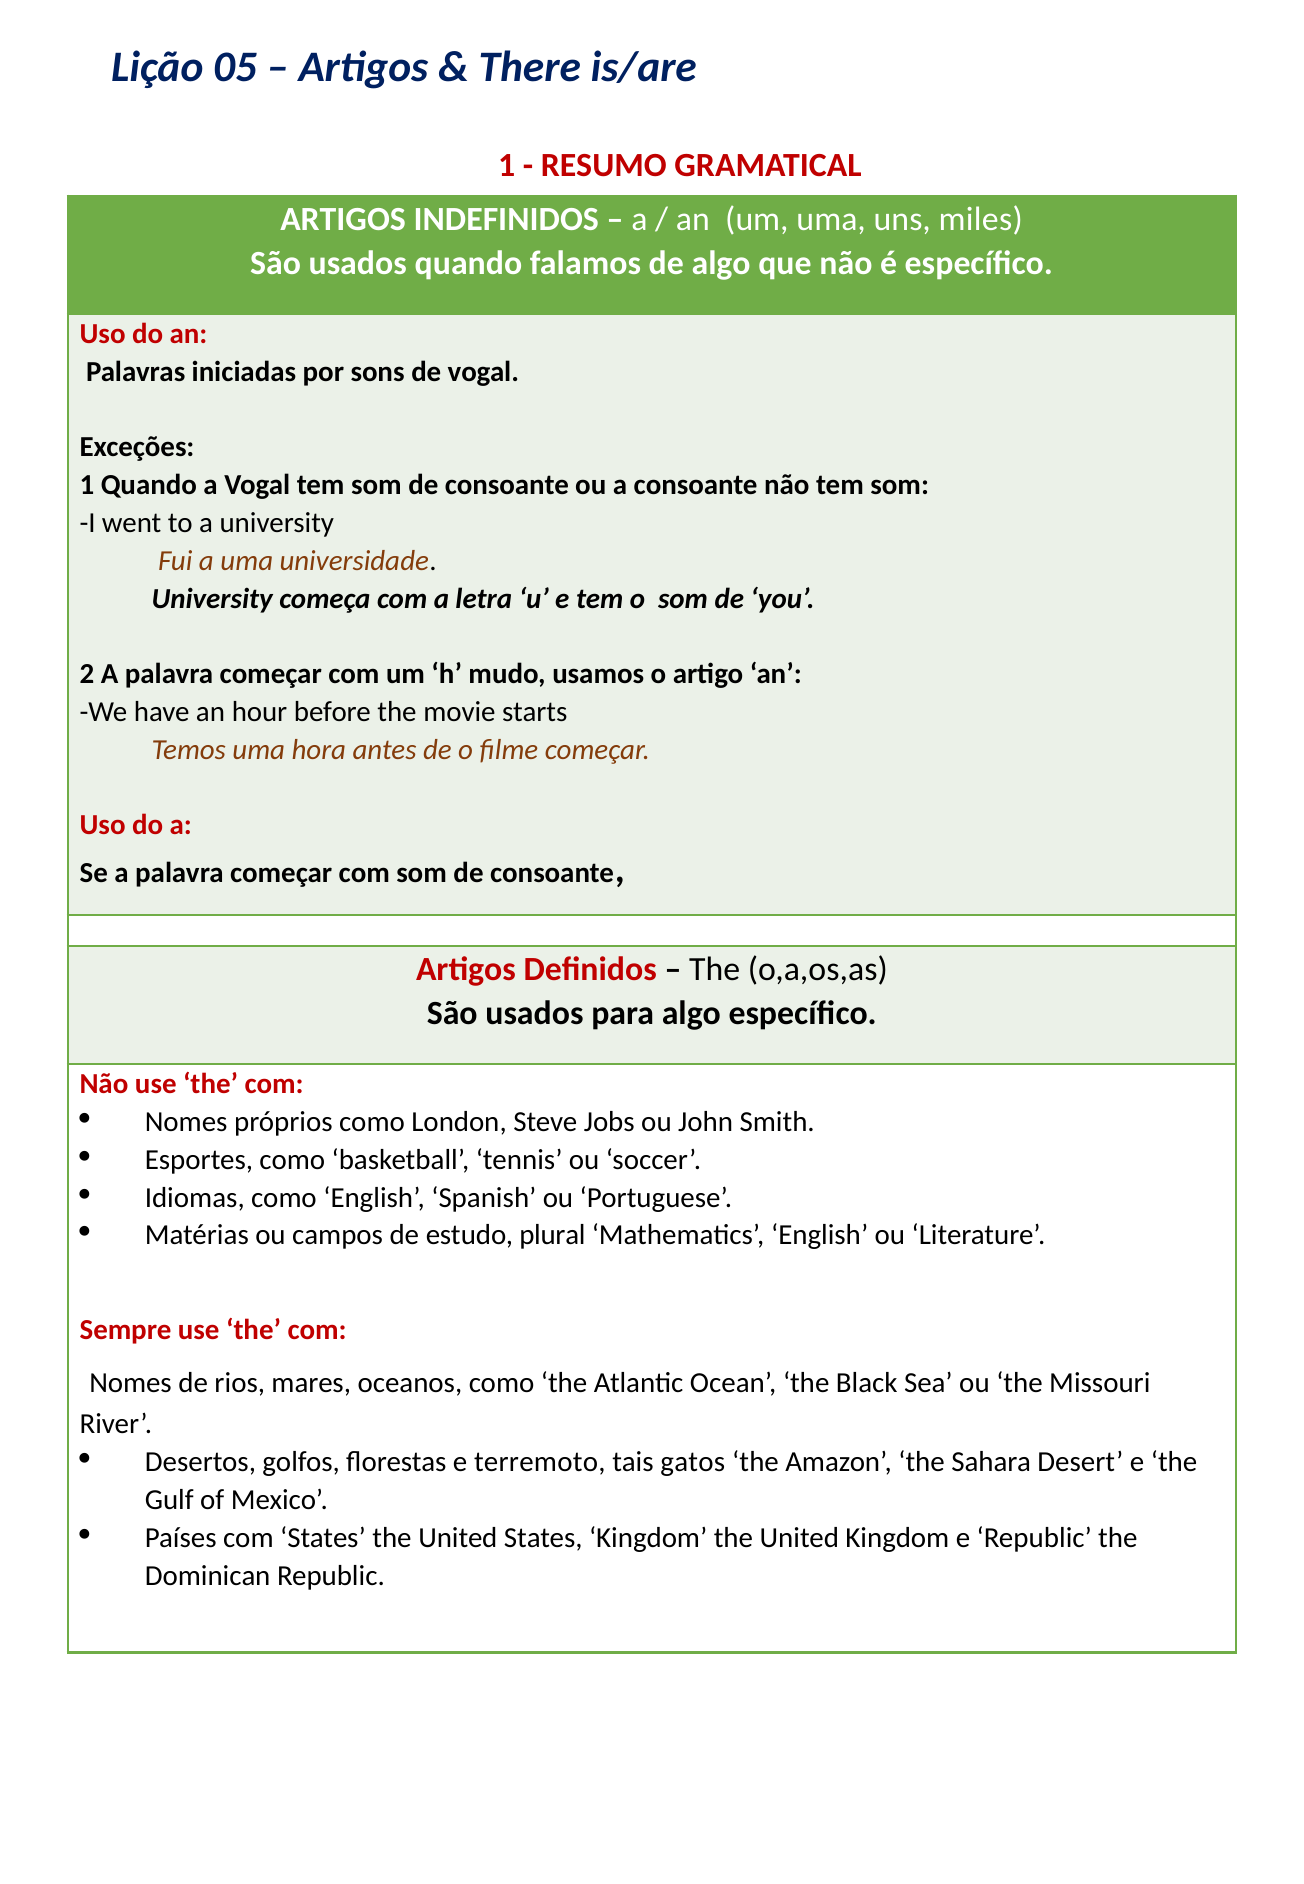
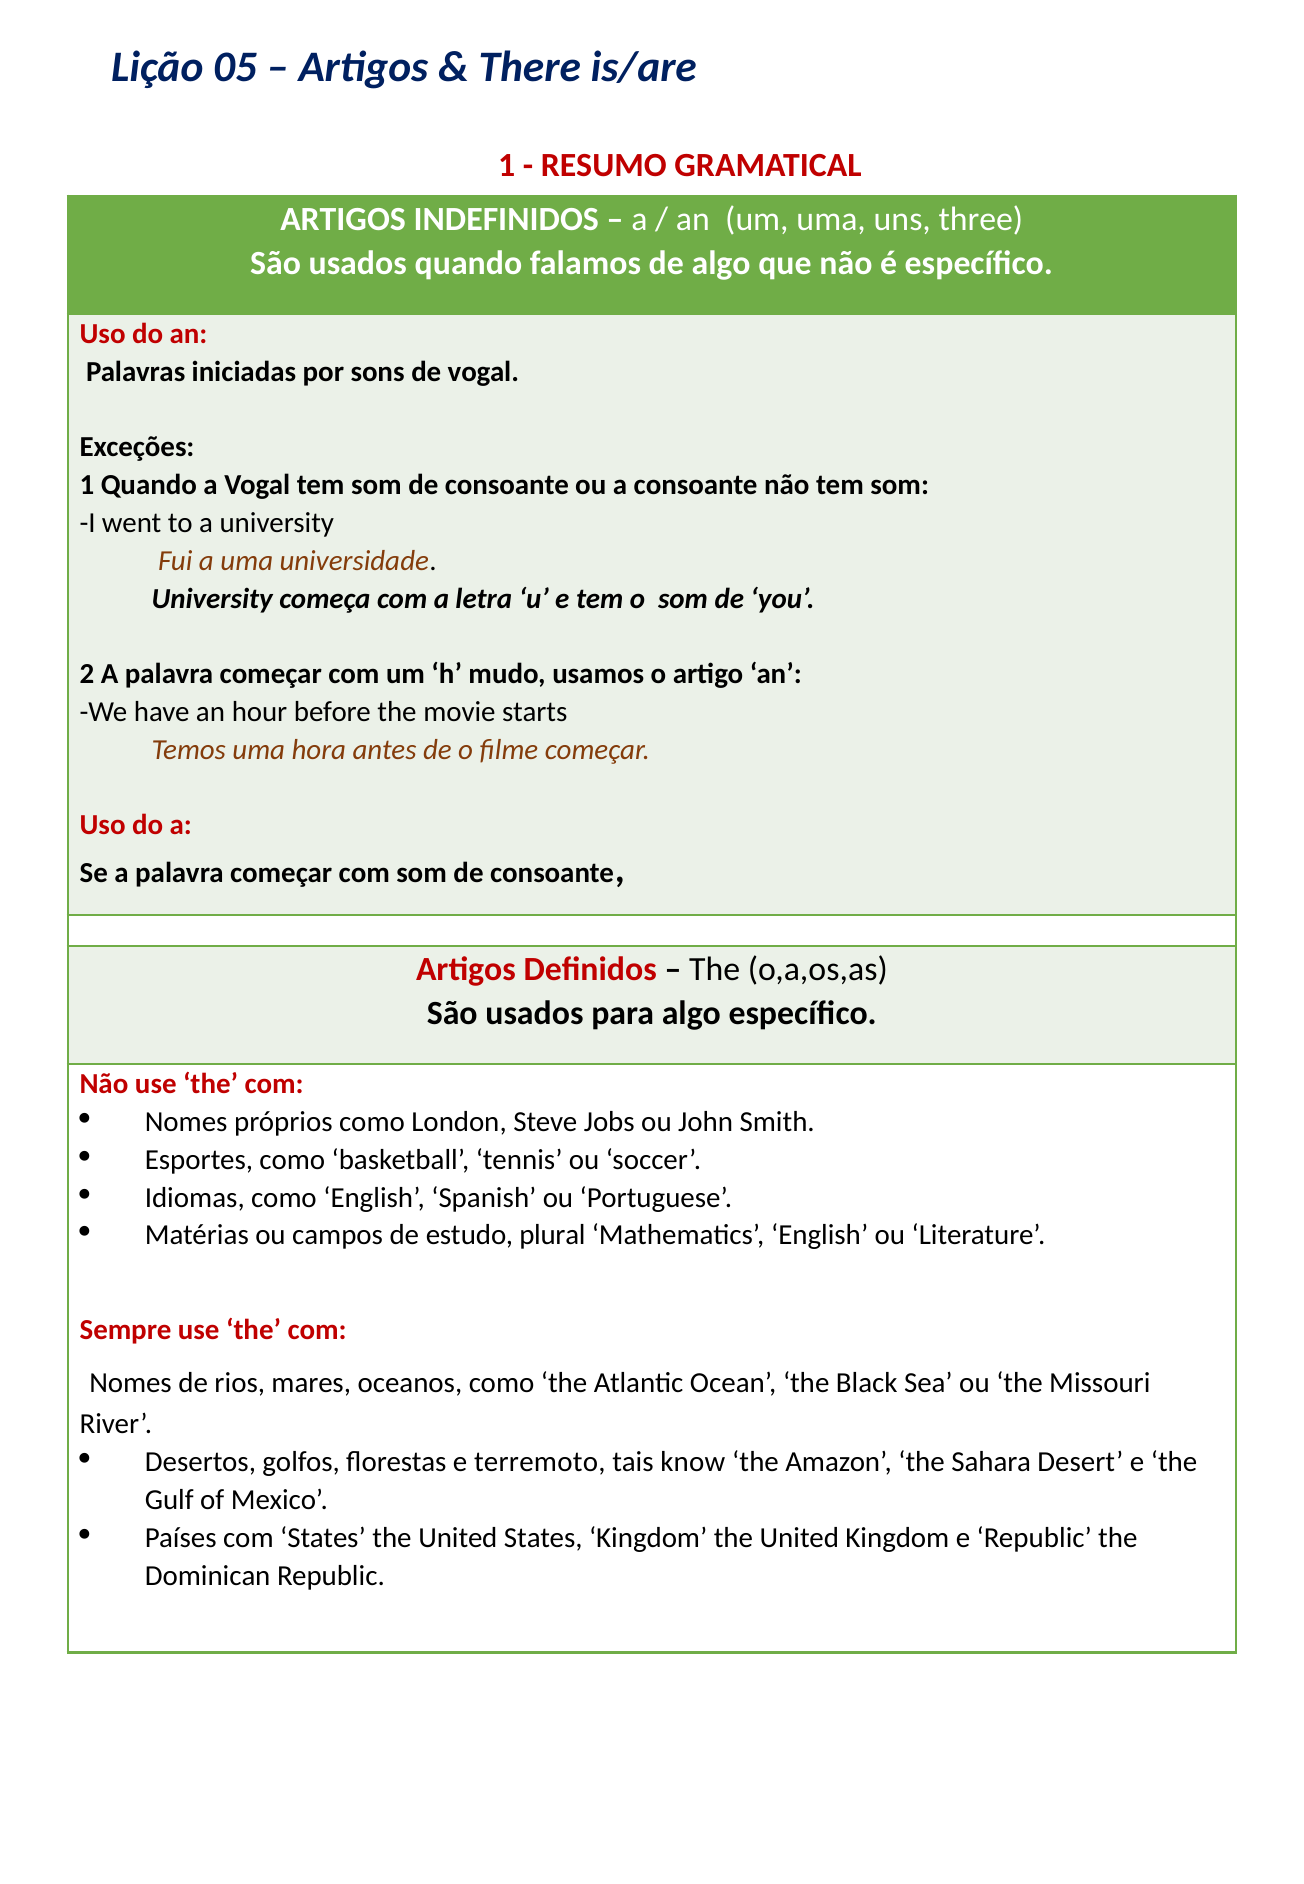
miles: miles -> three (981, 220)
gatos: gatos -> know (693, 1462)
